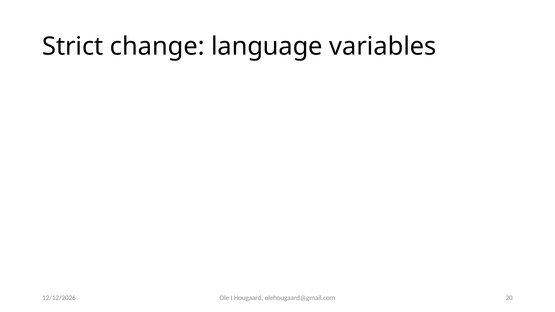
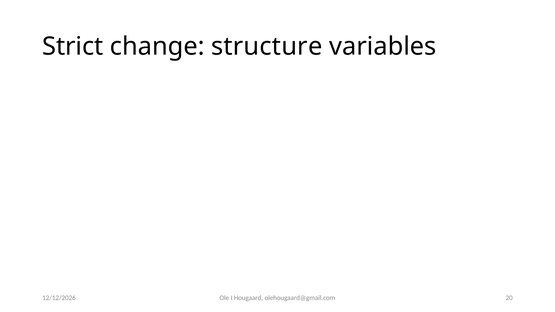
language: language -> structure (267, 47)
